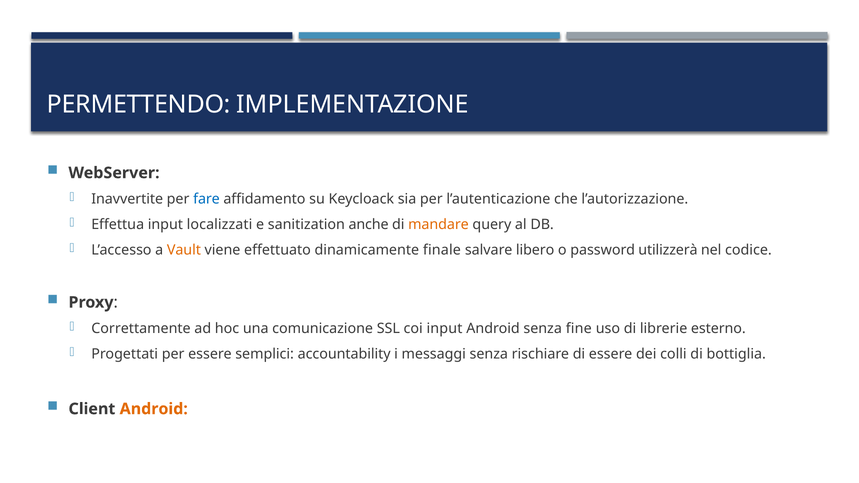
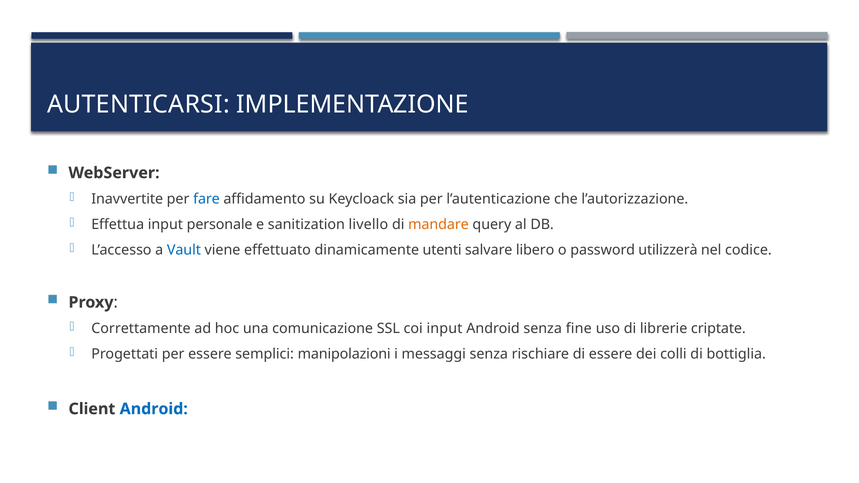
PERMETTENDO: PERMETTENDO -> AUTENTICARSI (138, 104)
localizzati: localizzati -> personale (220, 225)
anche: anche -> livello (368, 225)
Vault colour: orange -> blue (184, 250)
finale: finale -> utenti (442, 250)
esterno: esterno -> criptate (718, 329)
accountability: accountability -> manipolazioni (344, 354)
Android colour: orange -> blue (154, 409)
